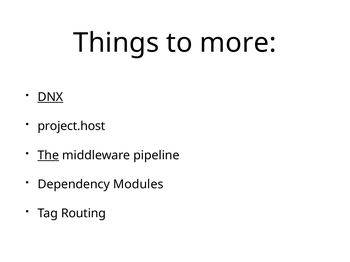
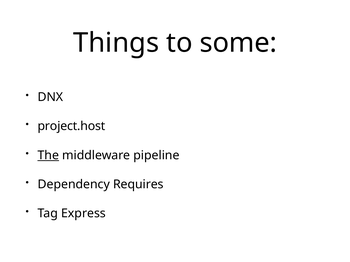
more: more -> some (238, 43)
DNX underline: present -> none (50, 97)
Modules: Modules -> Requires (138, 185)
Routing: Routing -> Express (83, 214)
